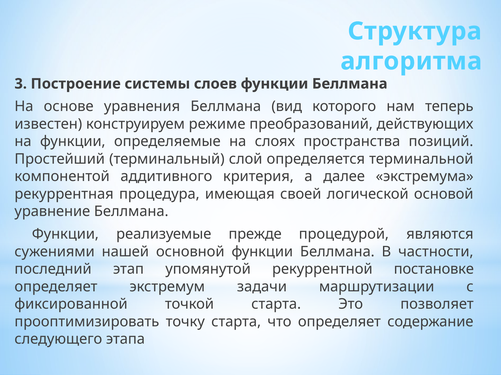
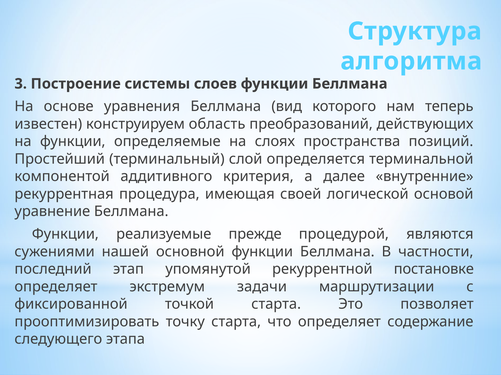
режиме: режиме -> область (217, 124)
экстремума: экстремума -> внутренние (425, 177)
